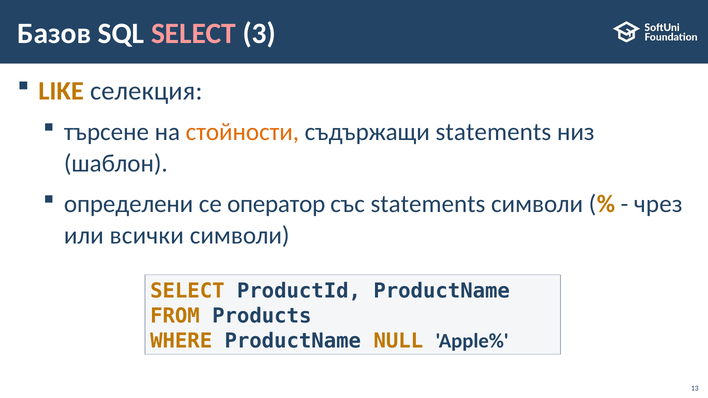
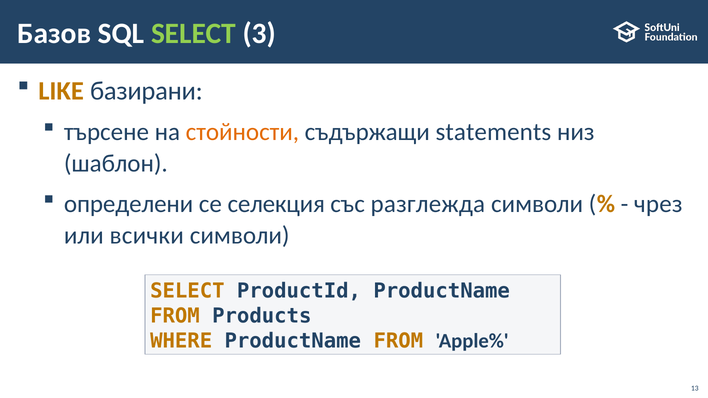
SELECT colour: pink -> light green (194, 34)
селекция: селекция -> базирани (146, 91)
оператор: оператор -> селекция (276, 204)
със statements: statements -> разглежда (428, 204)
WHERE ProductName NULL: NULL -> FROM (398, 341)
